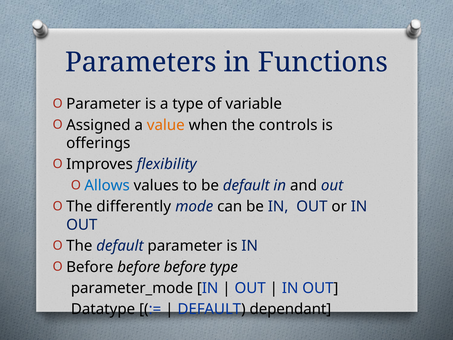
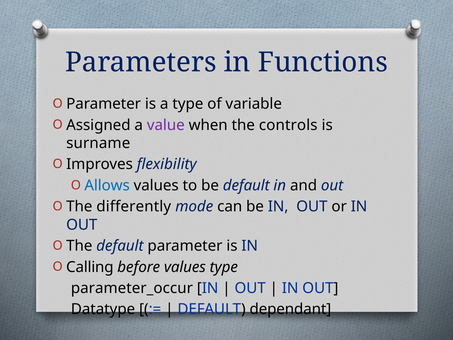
value colour: orange -> purple (166, 125)
offerings: offerings -> surname (98, 143)
Before: Before -> Calling (90, 267)
before: before -> values (185, 267)
parameter_mode: parameter_mode -> parameter_occur (132, 288)
